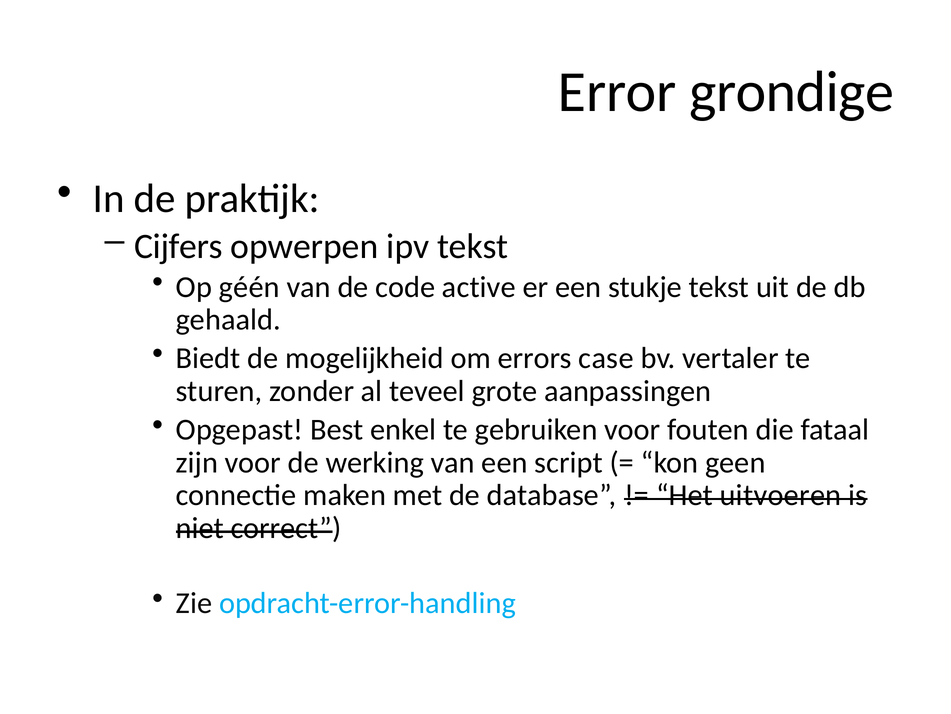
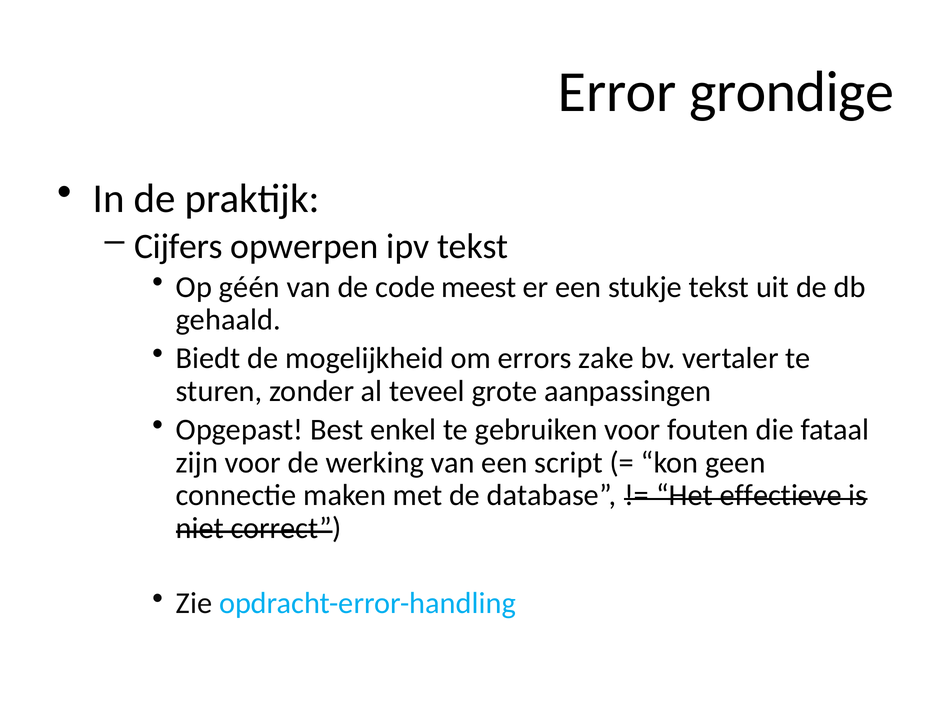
active: active -> meest (479, 287)
case: case -> zake (606, 358)
uitvoeren: uitvoeren -> effectieve (781, 495)
